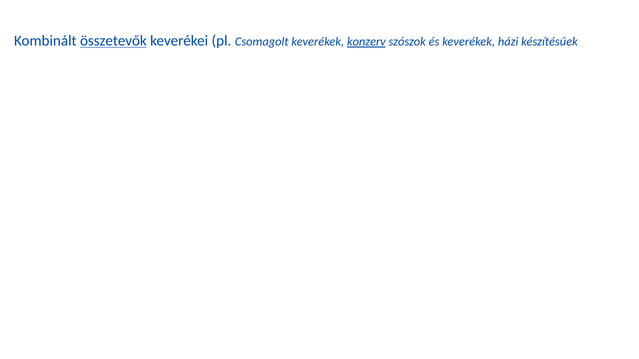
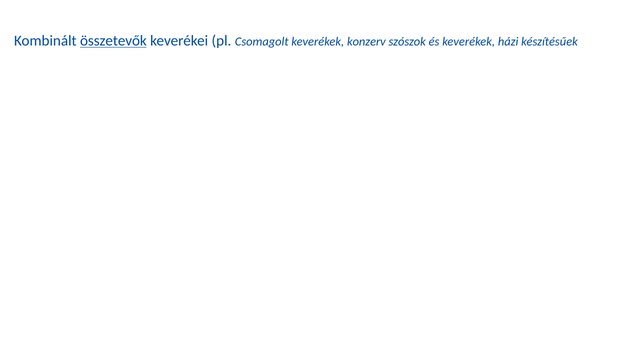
konzerv underline: present -> none (366, 42)
